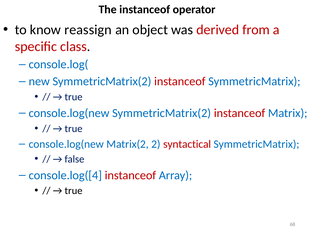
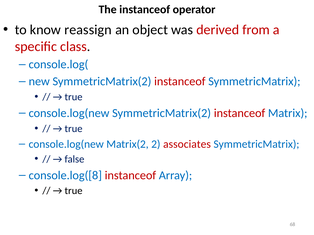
syntactical: syntactical -> associates (187, 144)
console.log([4: console.log([4 -> console.log([8 (65, 176)
